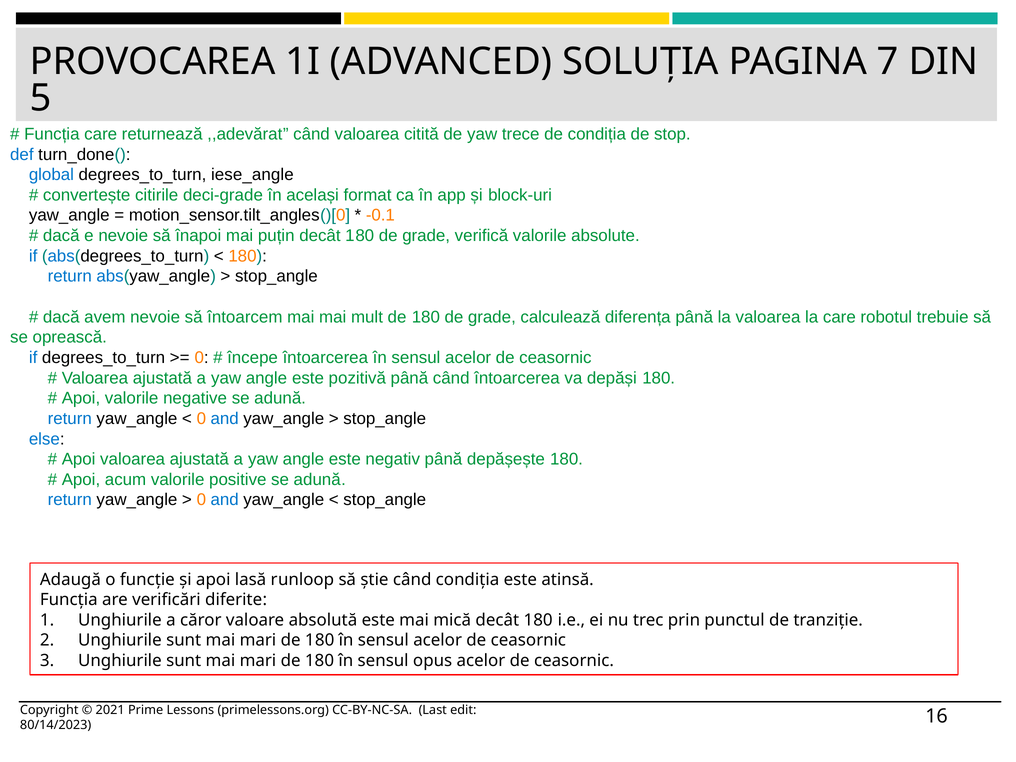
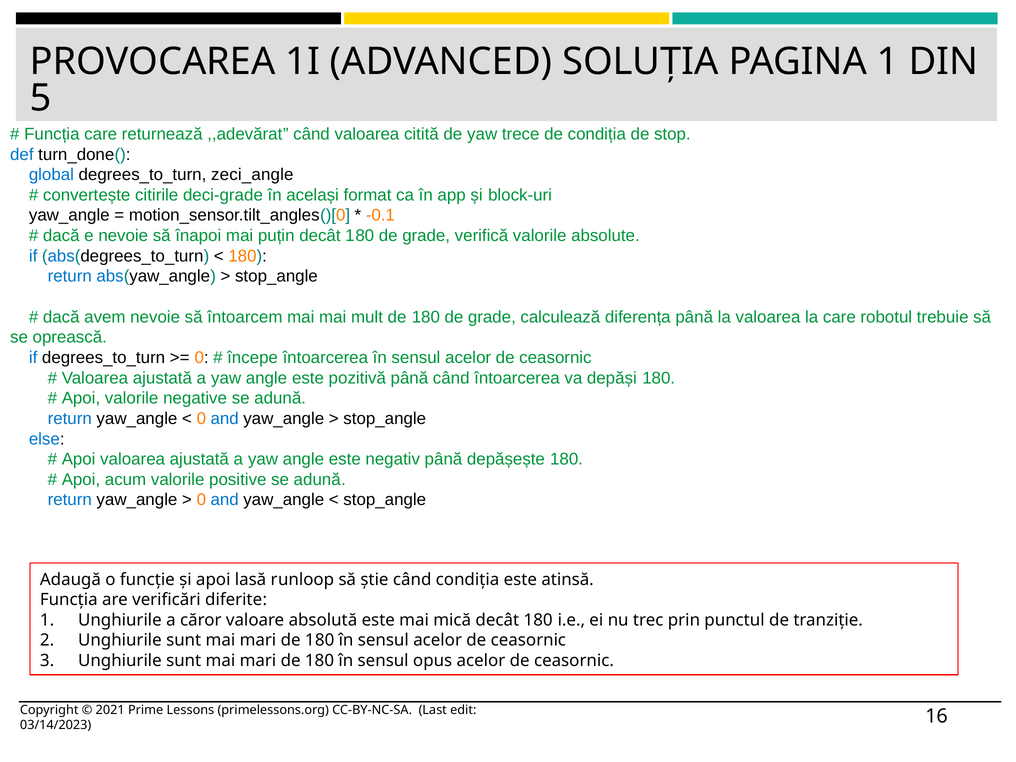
PAGINA 7: 7 -> 1 (888, 62)
iese_angle: iese_angle -> zeci_angle (252, 175)
80/14/2023: 80/14/2023 -> 03/14/2023 (56, 725)
